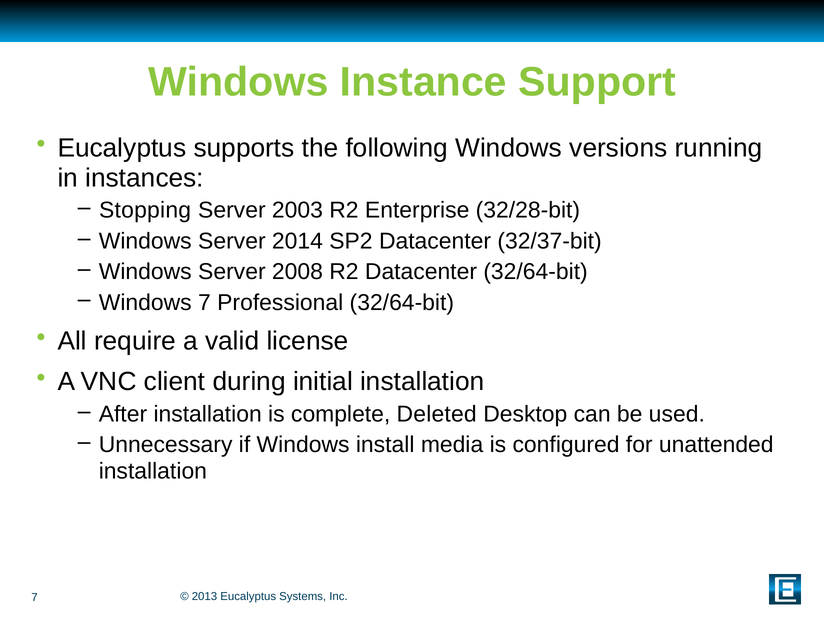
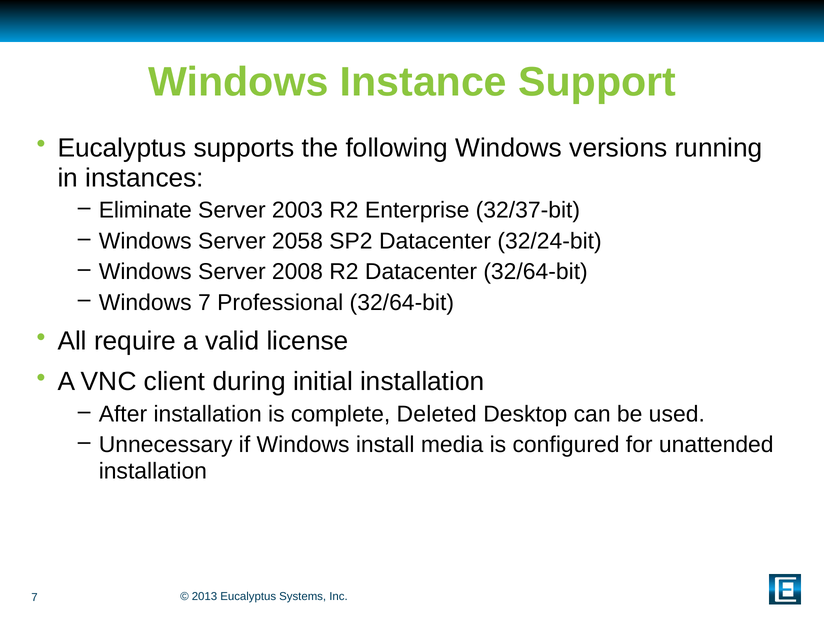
Stopping: Stopping -> Eliminate (145, 210)
32/28-bit: 32/28-bit -> 32/37-bit (528, 210)
2014: 2014 -> 2058 (297, 241)
32/37-bit: 32/37-bit -> 32/24-bit (550, 241)
